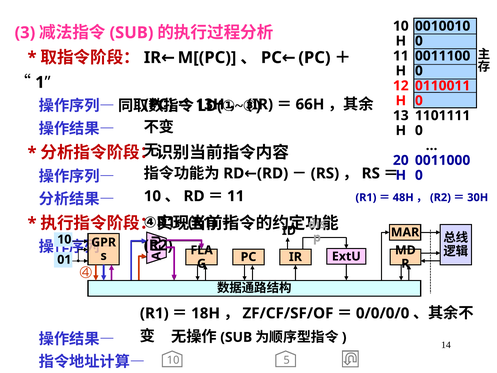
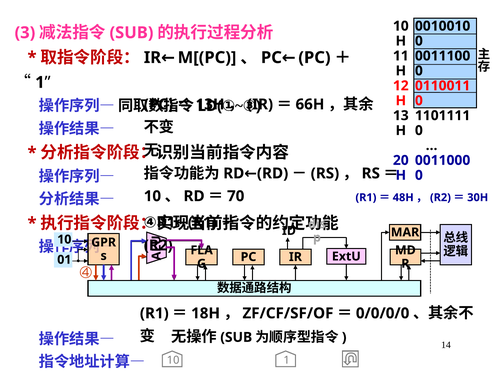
11: 11 -> 70 (236, 196)
10 5: 5 -> 1 (287, 360)
